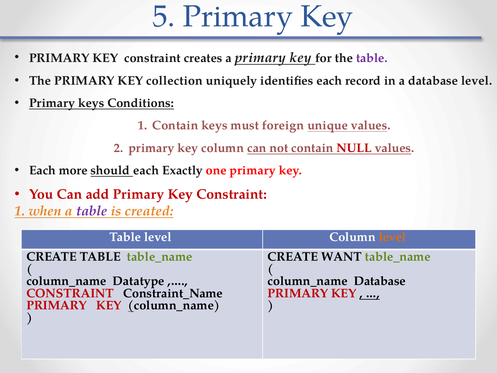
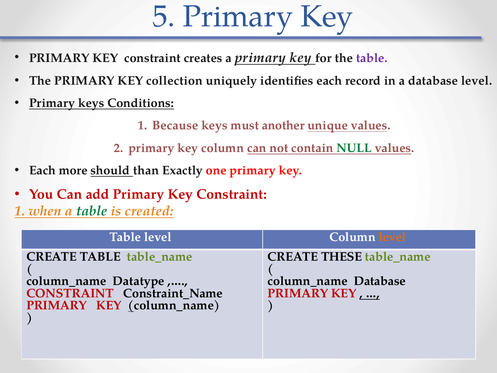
1 Contain: Contain -> Because (175, 125)
foreign: foreign -> another (283, 125)
NULL colour: red -> green (354, 148)
should each: each -> than (146, 170)
table colour: purple -> green (92, 211)
WANT: WANT -> THESE (342, 257)
